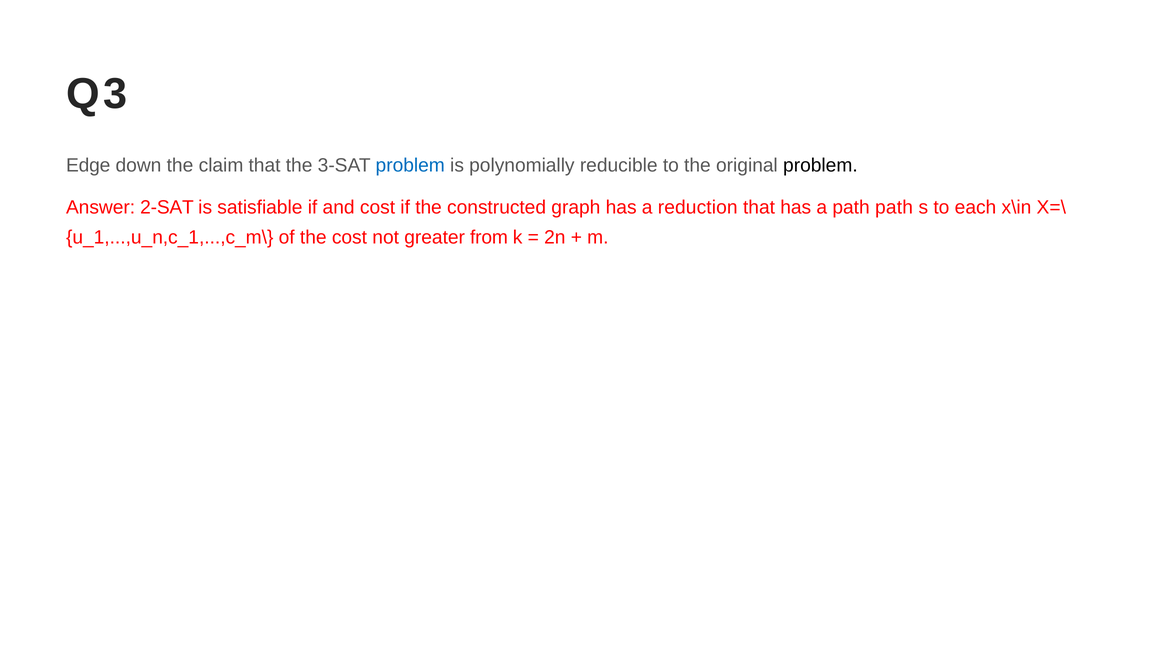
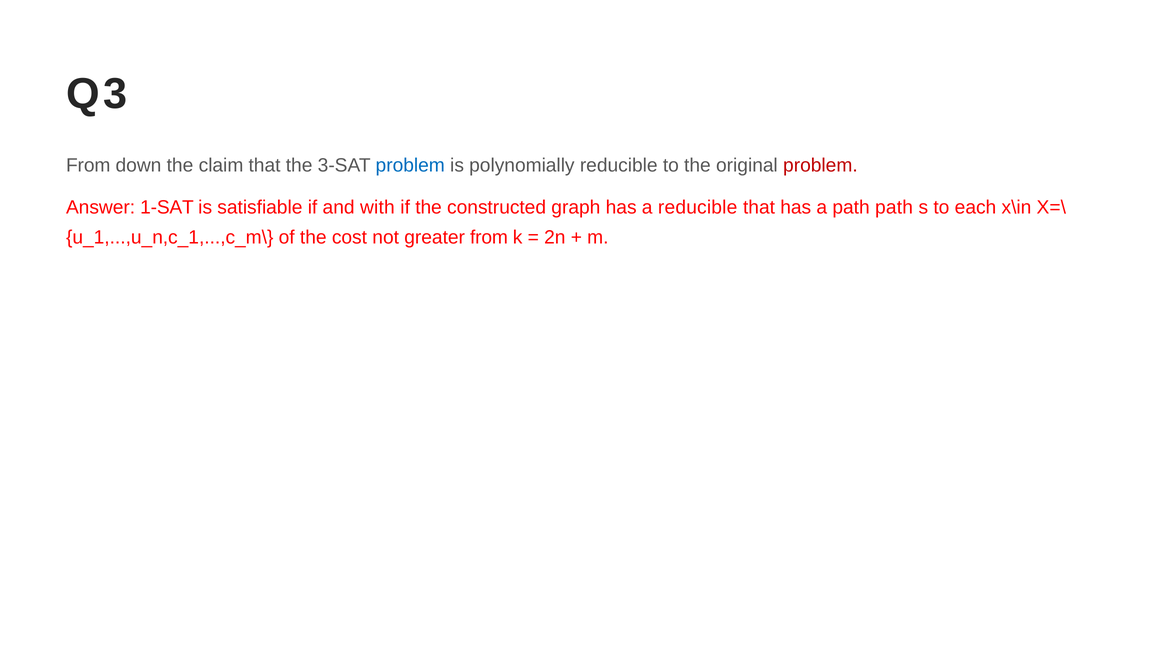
Edge: Edge -> From (88, 165)
problem colour: black -> red (820, 165)
2-SAT: 2-SAT -> 1-SAT (167, 207)
and cost: cost -> with (377, 207)
a reduction: reduction -> reducible (698, 207)
